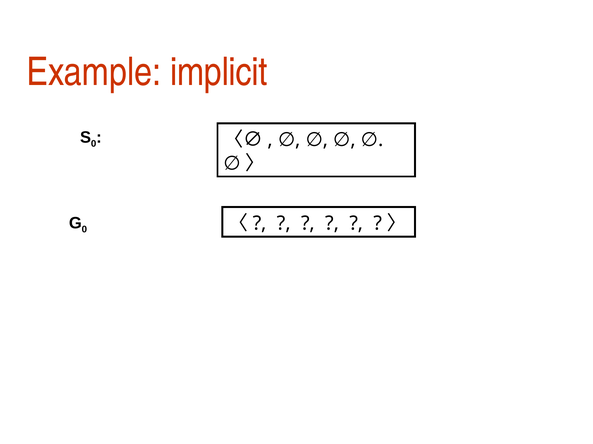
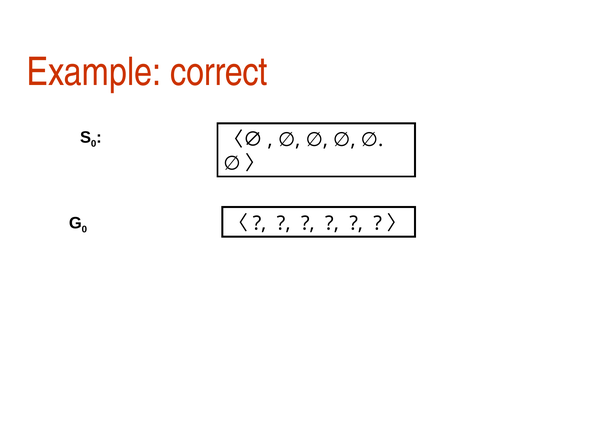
implicit: implicit -> correct (219, 72)
